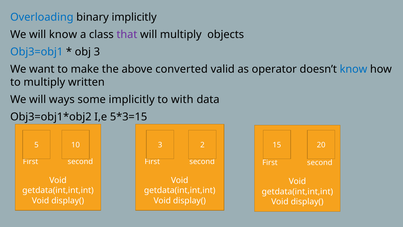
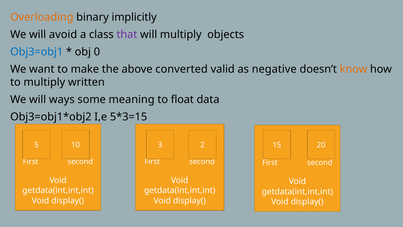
Overloading colour: blue -> orange (42, 17)
will know: know -> avoid (63, 34)
obj 3: 3 -> 0 (97, 52)
operator: operator -> negative (274, 69)
know colour: blue -> orange (353, 69)
some implicitly: implicitly -> meaning (132, 99)
with: with -> float (182, 99)
